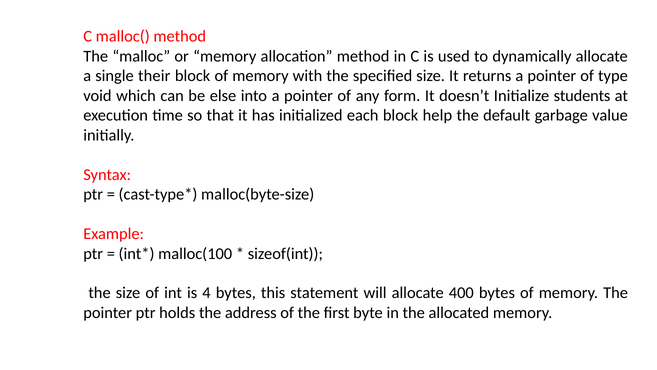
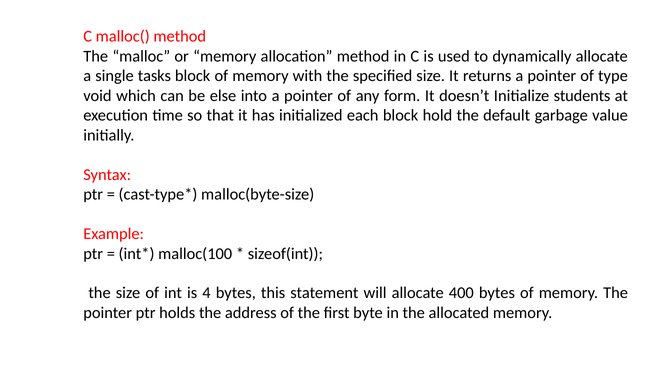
their: their -> tasks (154, 76)
help: help -> hold (437, 115)
